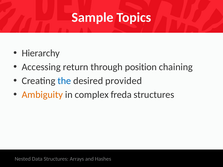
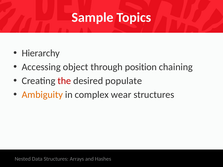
return: return -> object (76, 67)
the colour: blue -> red (64, 81)
provided: provided -> populate (124, 81)
freda: freda -> wear (121, 95)
